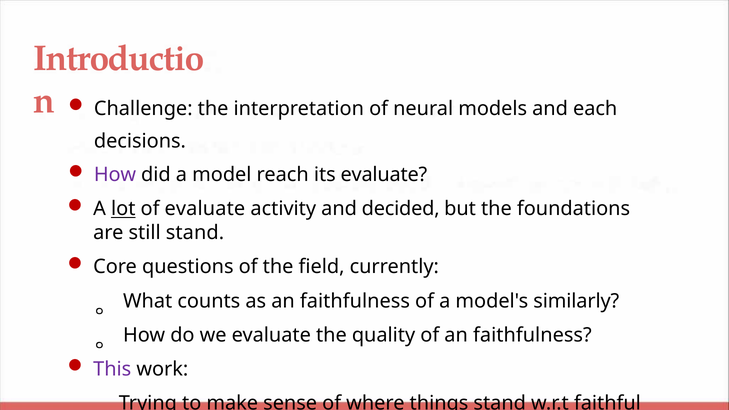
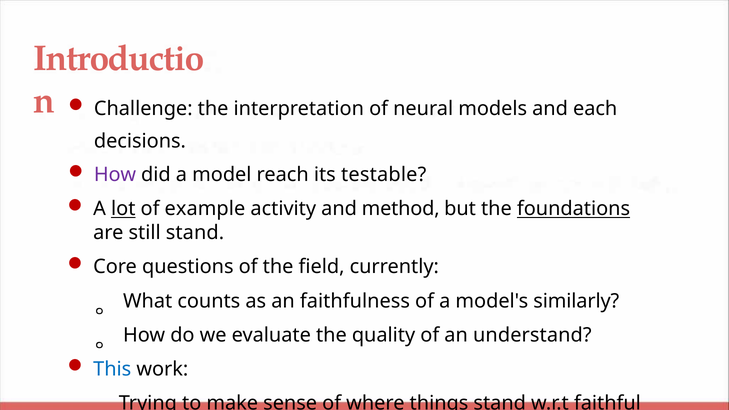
its evaluate: evaluate -> testable (384, 175)
of evaluate: evaluate -> example (205, 209)
decided: decided -> method (401, 209)
foundations underline: none -> present (574, 209)
of an faithfulness: faithfulness -> understand (532, 335)
This colour: purple -> blue (112, 369)
